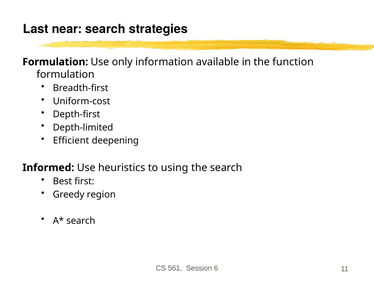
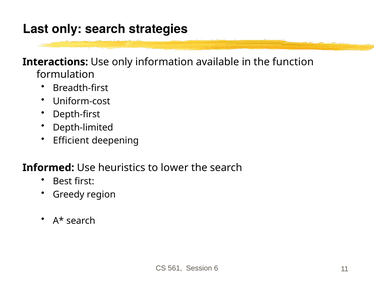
Last near: near -> only (67, 29)
Formulation: Formulation -> Interactions (55, 62)
using: using -> lower (175, 167)
